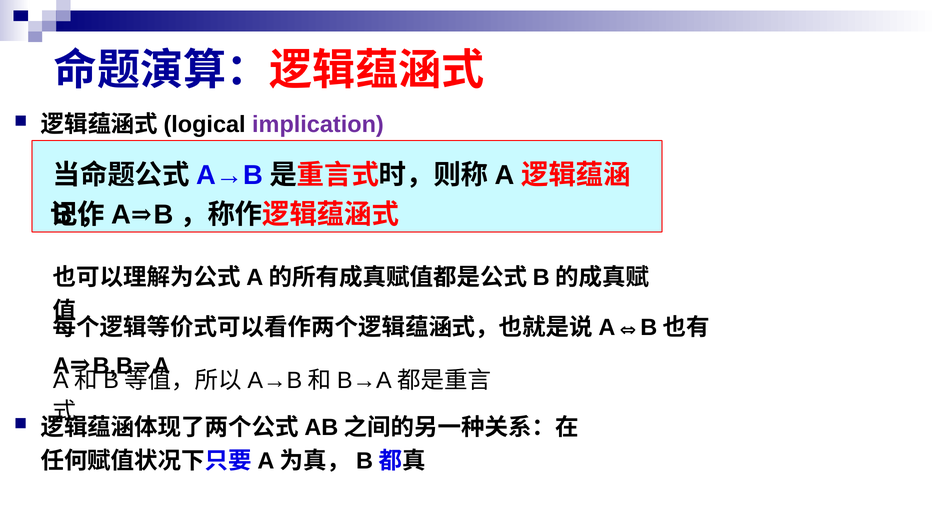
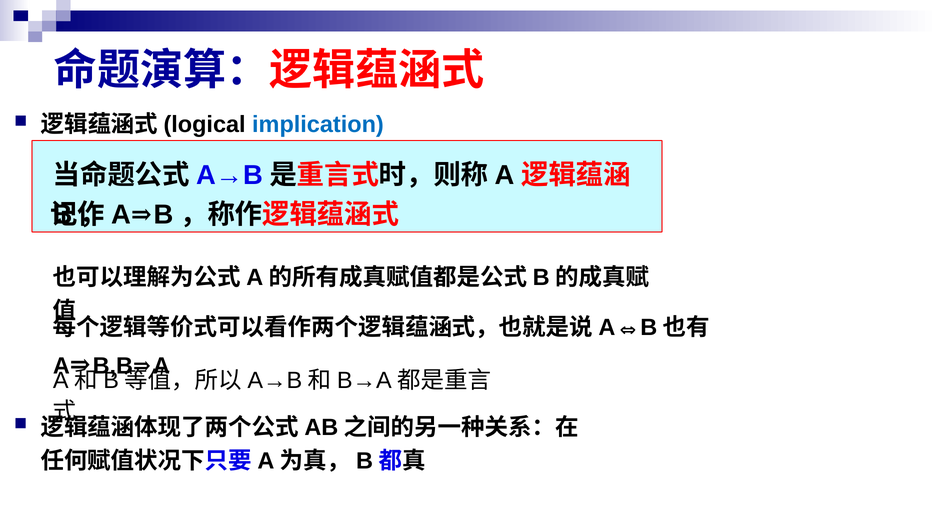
implication colour: purple -> blue (318, 125)
